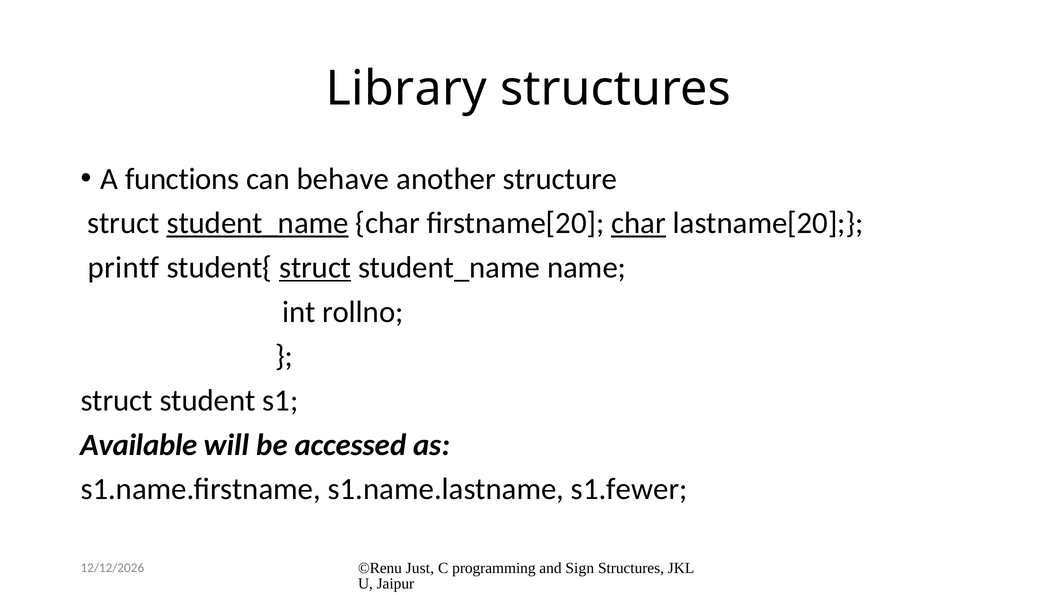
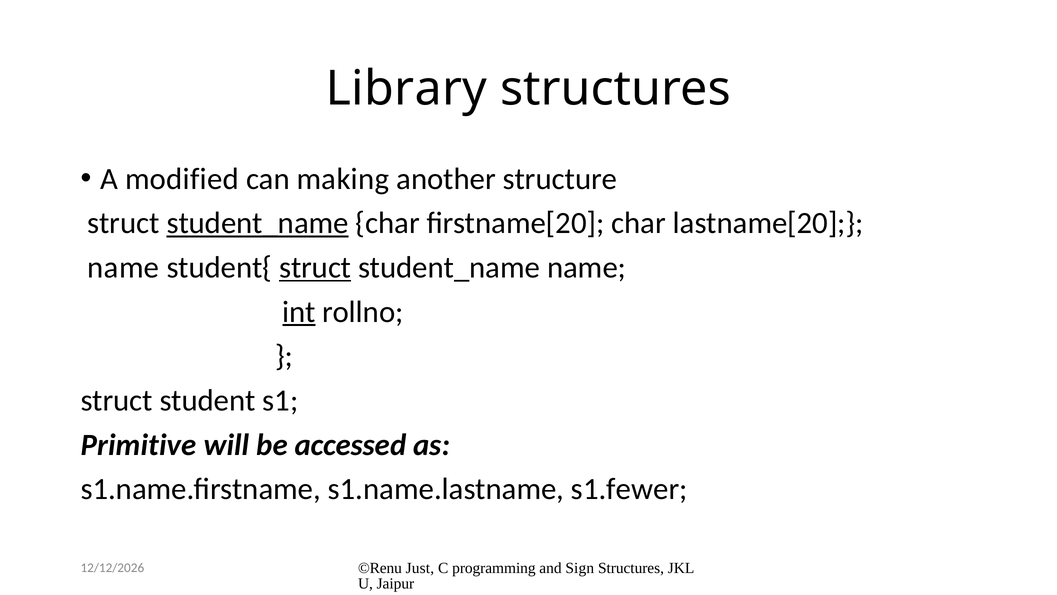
functions: functions -> modified (182, 179)
behave: behave -> making (343, 179)
char underline: present -> none (639, 223)
printf: printf -> name (123, 267)
int underline: none -> present (299, 312)
Available: Available -> Primitive (139, 445)
